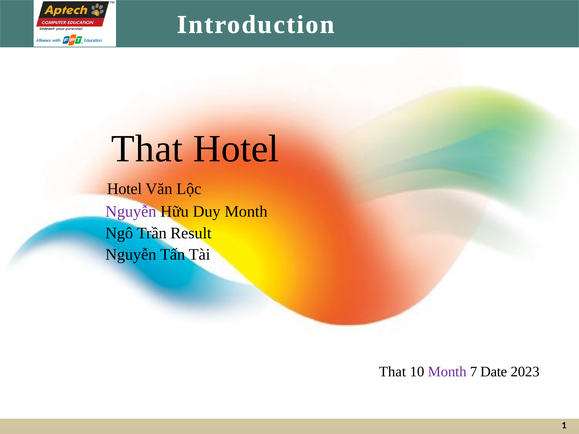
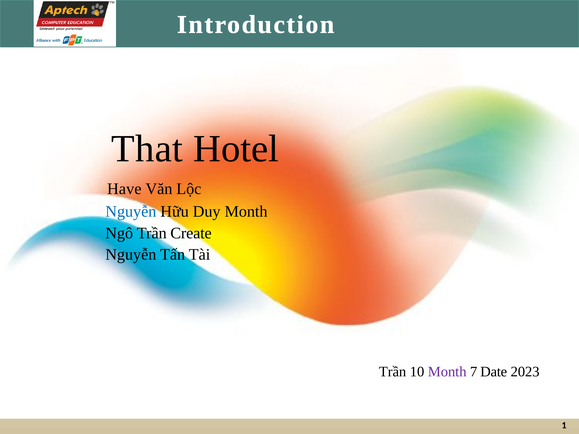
Hotel: Hotel -> Have (124, 189)
Nguyễn colour: purple -> blue (131, 212)
Result: Result -> Create (191, 233)
That: That -> Trần (393, 372)
